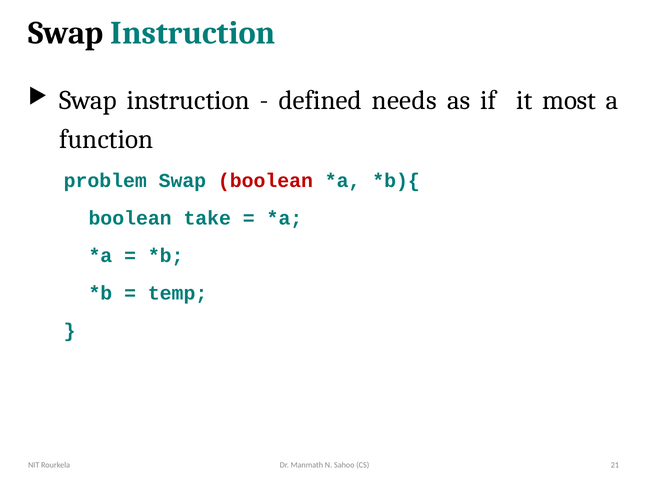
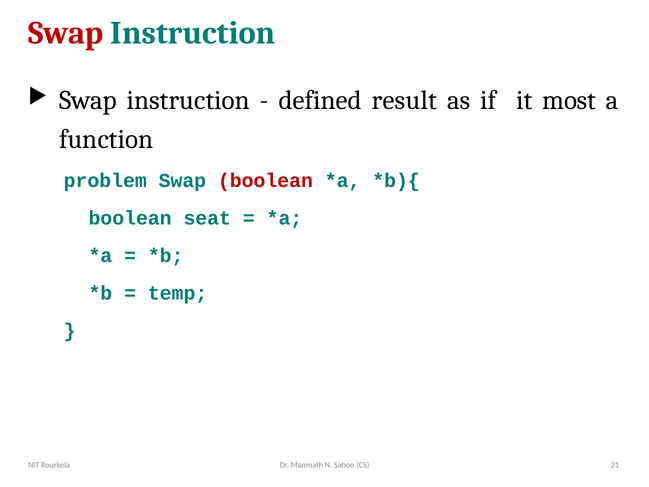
Swap colour: black -> red (66, 33)
needs: needs -> result (404, 100)
take: take -> seat (207, 218)
